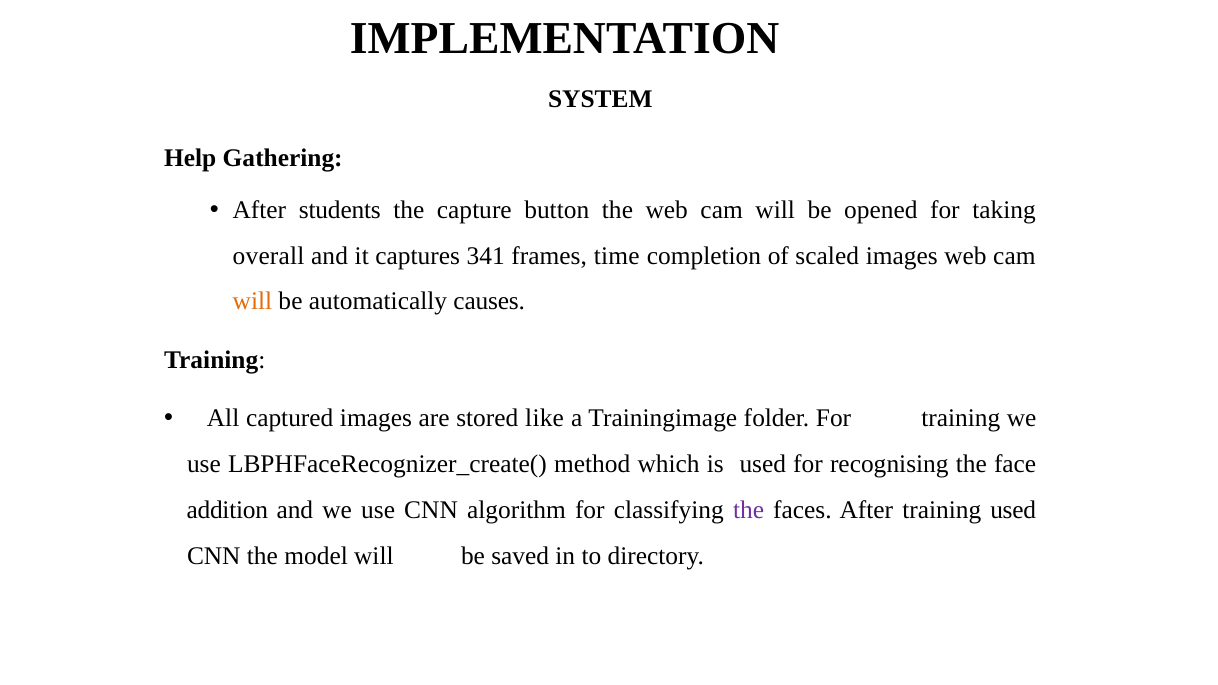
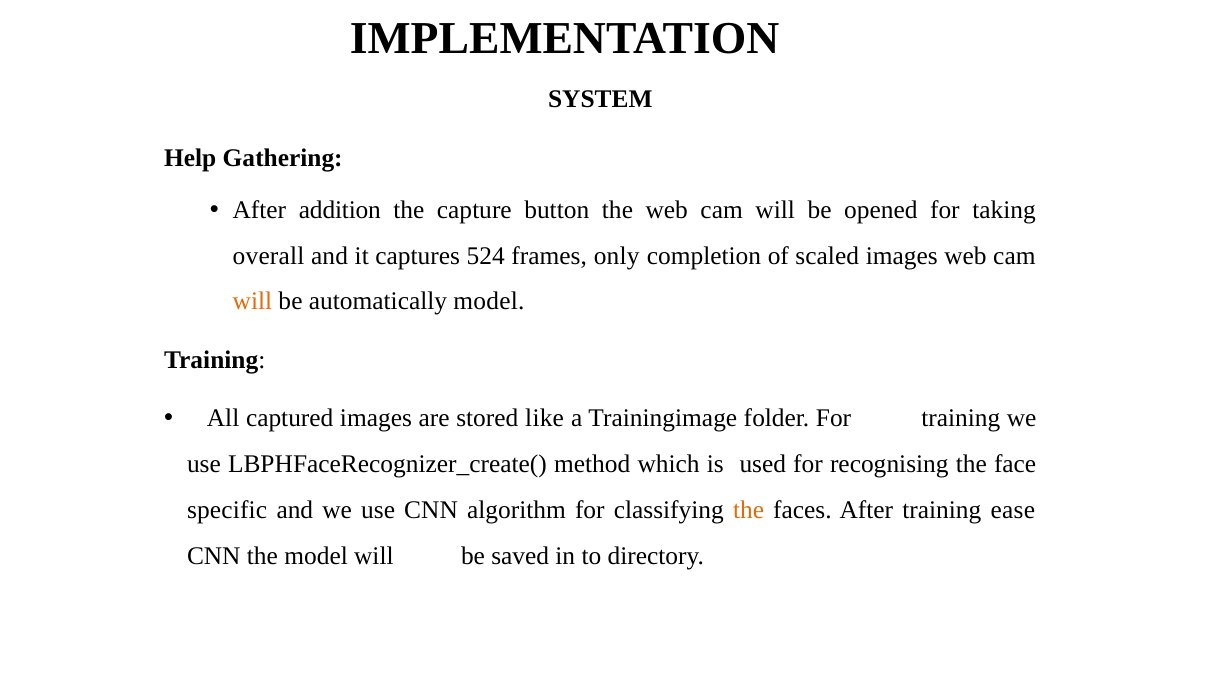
students: students -> addition (340, 210)
341: 341 -> 524 (486, 256)
time: time -> only (617, 256)
automatically causes: causes -> model (489, 302)
addition: addition -> specific (227, 510)
the colour: purple -> orange (749, 510)
training used: used -> ease (1013, 510)
